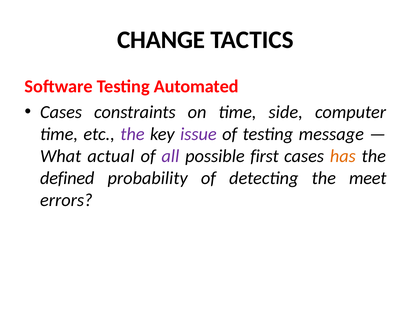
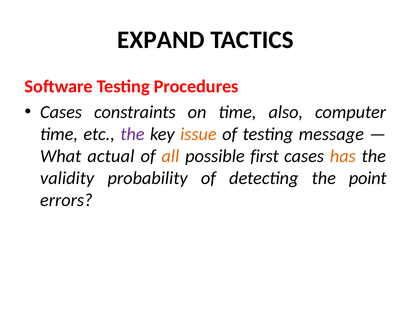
CHANGE: CHANGE -> EXPAND (161, 40)
Automated: Automated -> Procedures (196, 86)
side: side -> also (286, 112)
issue colour: purple -> orange (198, 134)
all colour: purple -> orange (170, 156)
defined: defined -> validity (67, 178)
meet: meet -> point (368, 178)
